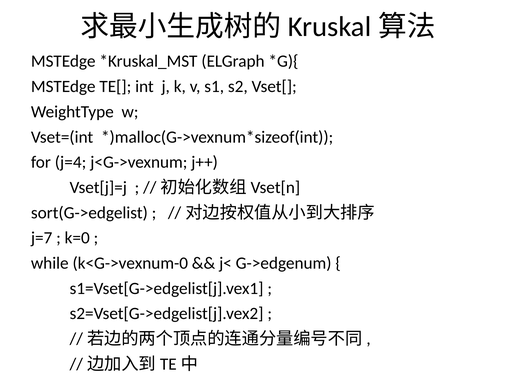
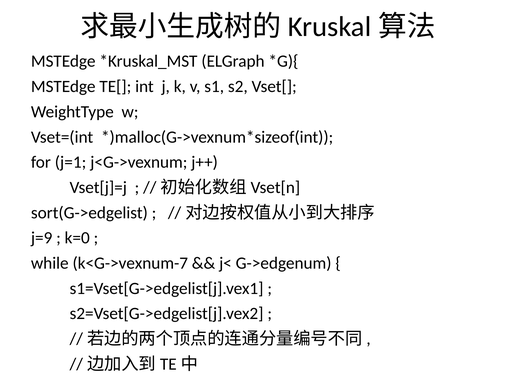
j=4: j=4 -> j=1 (71, 162)
j=7: j=7 -> j=9 (42, 238)
k<G->vexnum-0: k<G->vexnum-0 -> k<G->vexnum-7 (130, 263)
